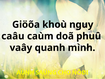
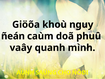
caâu: caâu -> ñeán (13, 36)
